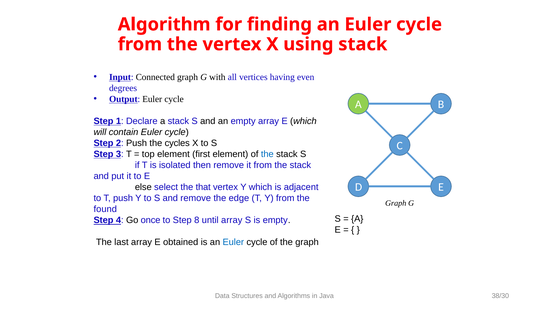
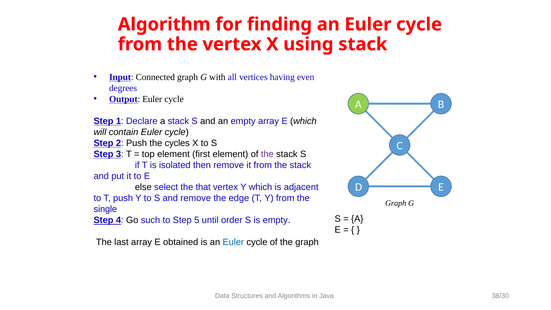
the colour: blue -> purple (267, 154)
found: found -> single (105, 209)
once: once -> such (151, 220)
8: 8 -> 5 (197, 220)
until array: array -> order (232, 220)
